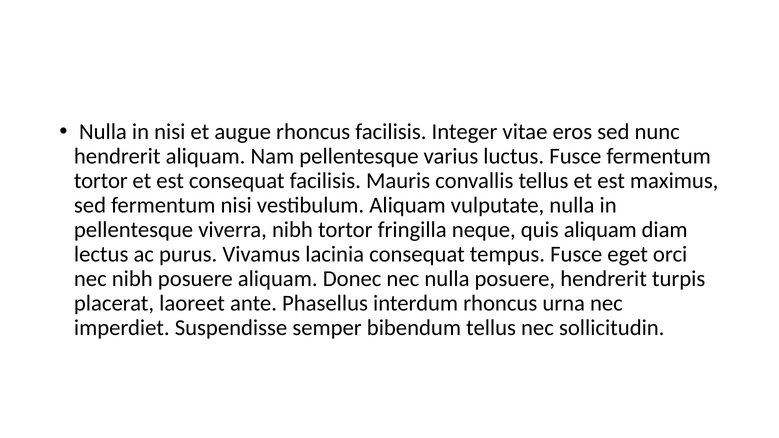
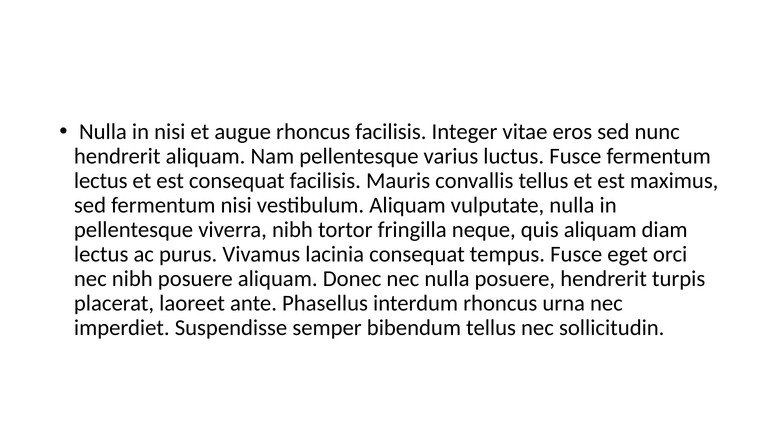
tortor: tortor -> lectus (101, 181)
